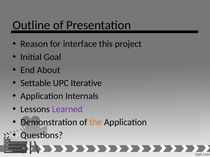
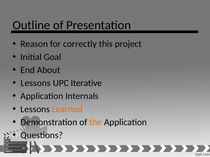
interface: interface -> correctly (80, 44)
Settable: Settable -> Lessons (36, 83)
Learned colour: purple -> orange (67, 109)
